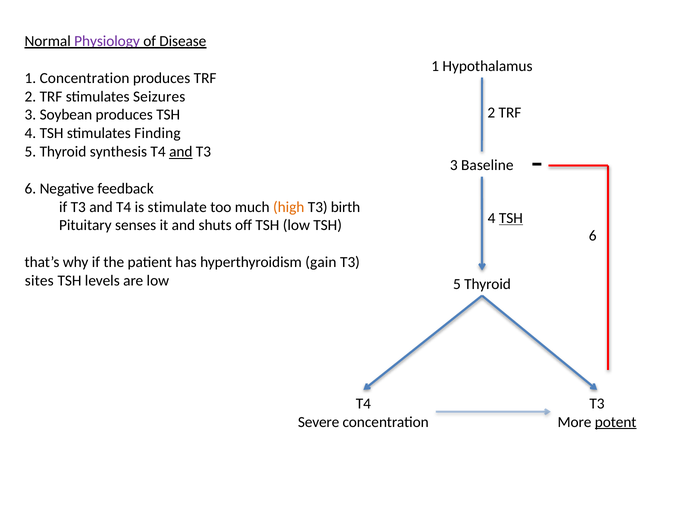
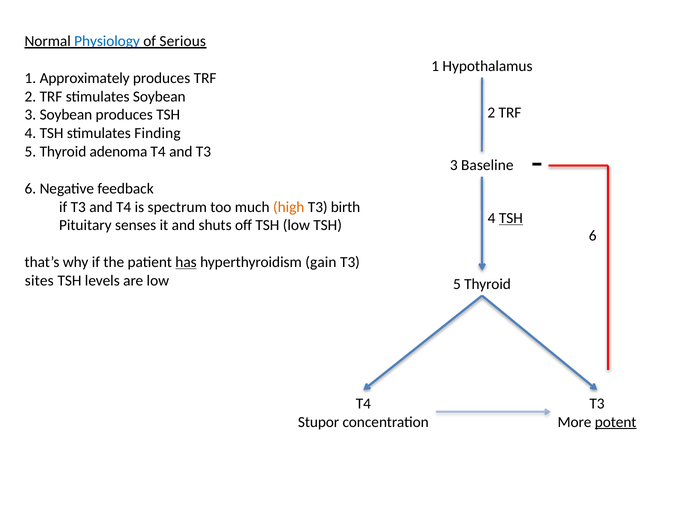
Physiology colour: purple -> blue (107, 41)
Disease: Disease -> Serious (183, 41)
1 Concentration: Concentration -> Approximately (85, 78)
stimulates Seizures: Seizures -> Soybean (159, 96)
synthesis: synthesis -> adenoma (118, 152)
and underline: present -> none (181, 152)
stimulate: stimulate -> spectrum (177, 207)
has underline: none -> present (186, 262)
Severe: Severe -> Stupor (319, 422)
